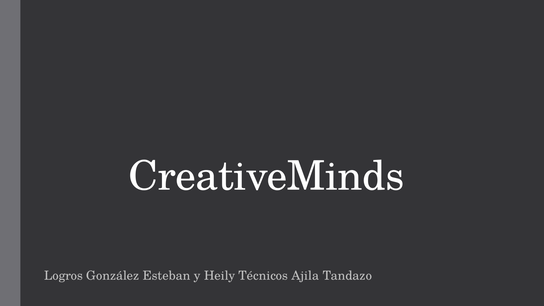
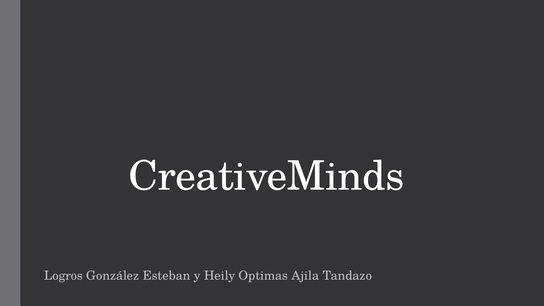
Técnicos: Técnicos -> Optimas (263, 276)
